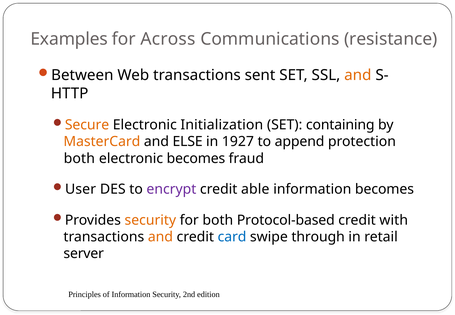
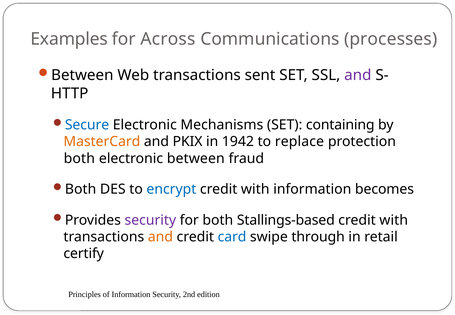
resistance: resistance -> processes (391, 39)
and colour: orange -> purple (358, 75)
Secure colour: orange -> blue (87, 125)
Initialization: Initialization -> Mechanisms (222, 125)
ELSE: ELSE -> PKIX (188, 142)
1927: 1927 -> 1942 (238, 142)
append: append -> replace (299, 142)
electronic becomes: becomes -> between (196, 158)
User: User -> Both (81, 189)
encrypt colour: purple -> blue (171, 189)
able: able -> with (255, 189)
security colour: orange -> purple (150, 220)
Protocol-based: Protocol-based -> Stallings-based (286, 220)
server: server -> certify (84, 254)
